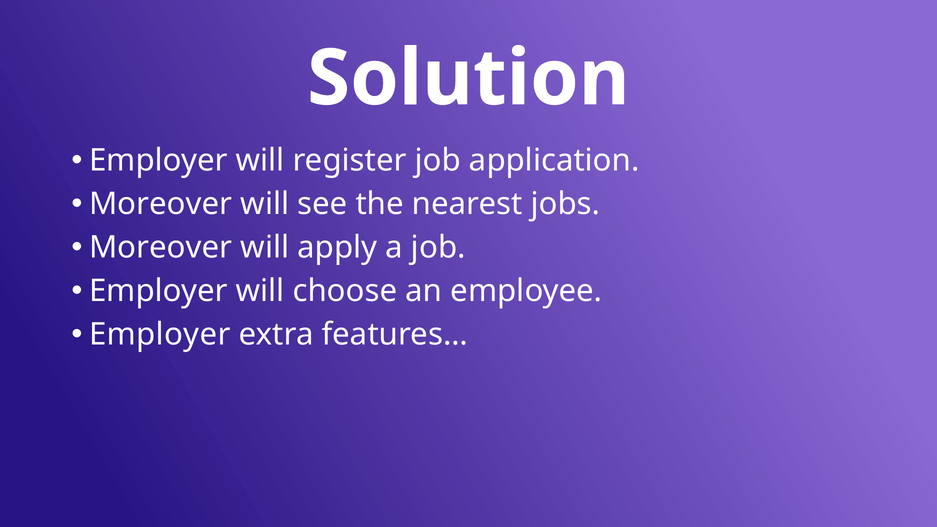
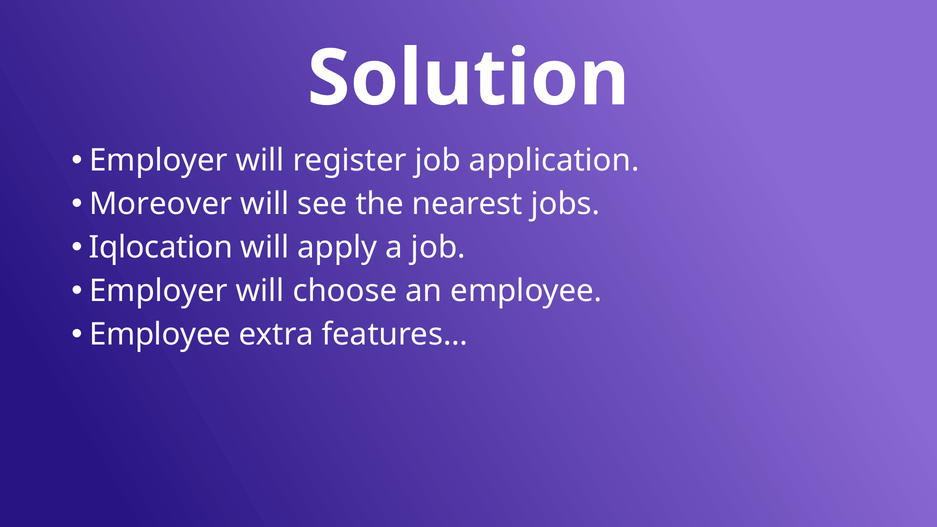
Moreover: Moreover -> Iqlocation (161, 248)
Employer: Employer -> Employee (160, 335)
